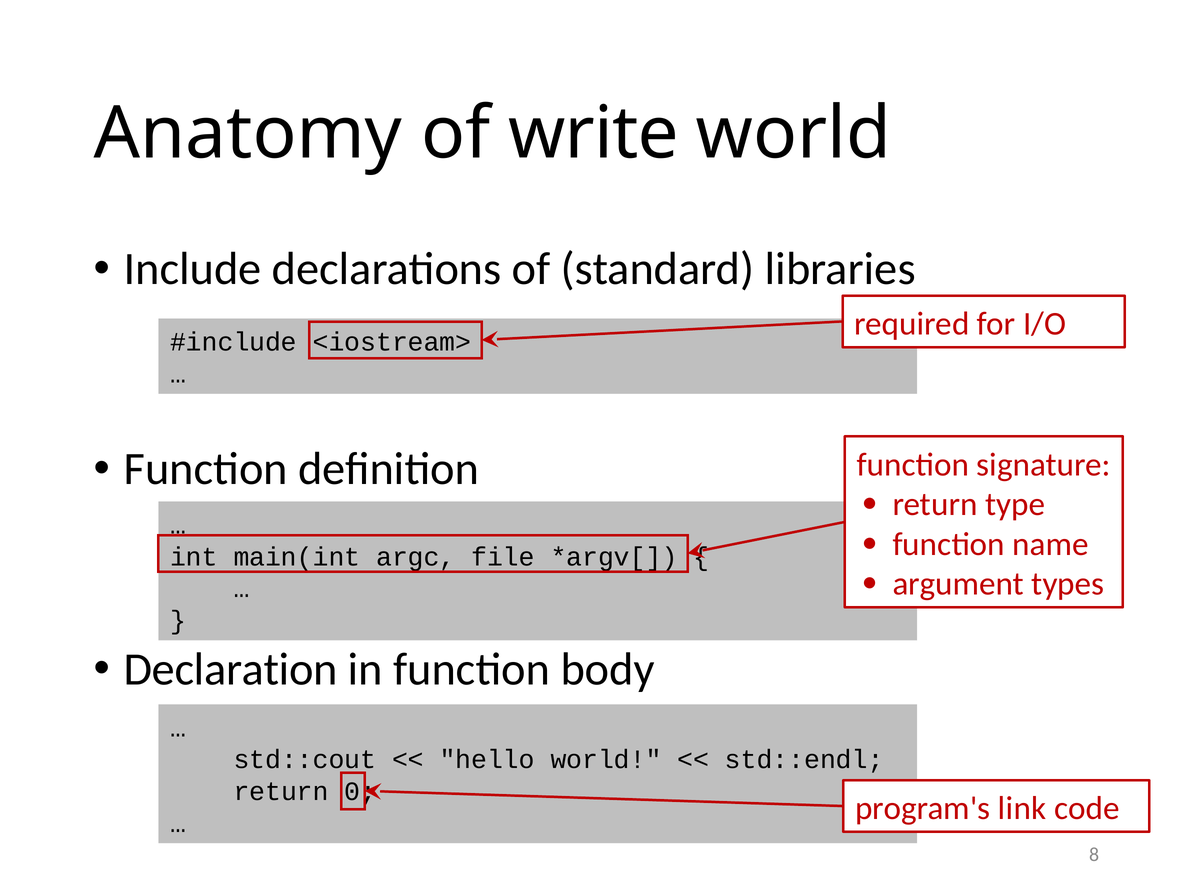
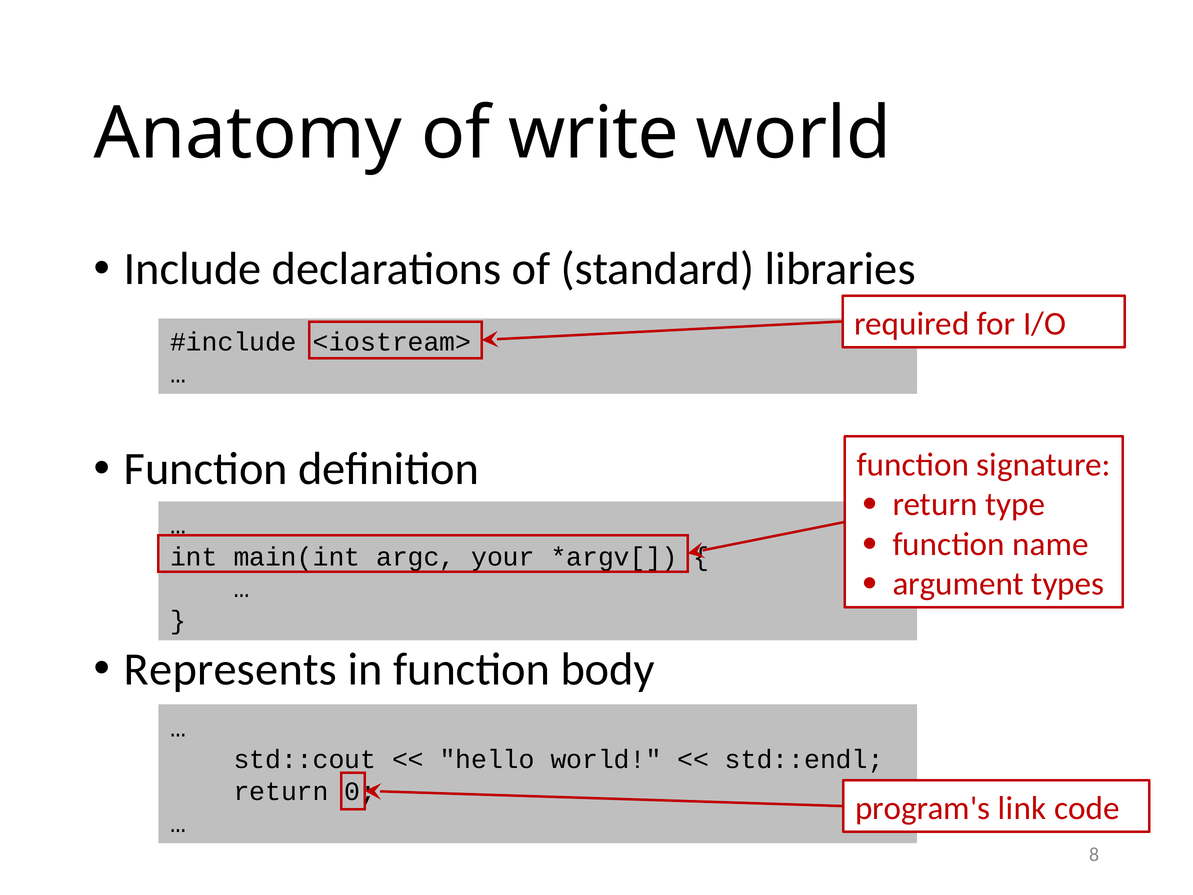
file: file -> your (503, 557)
Declaration: Declaration -> Represents (230, 669)
